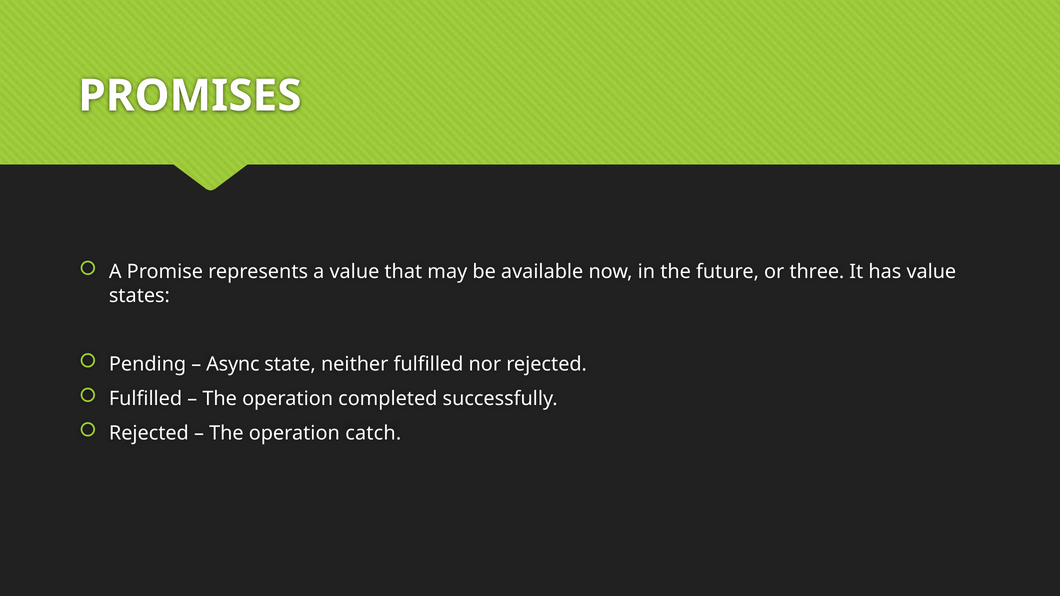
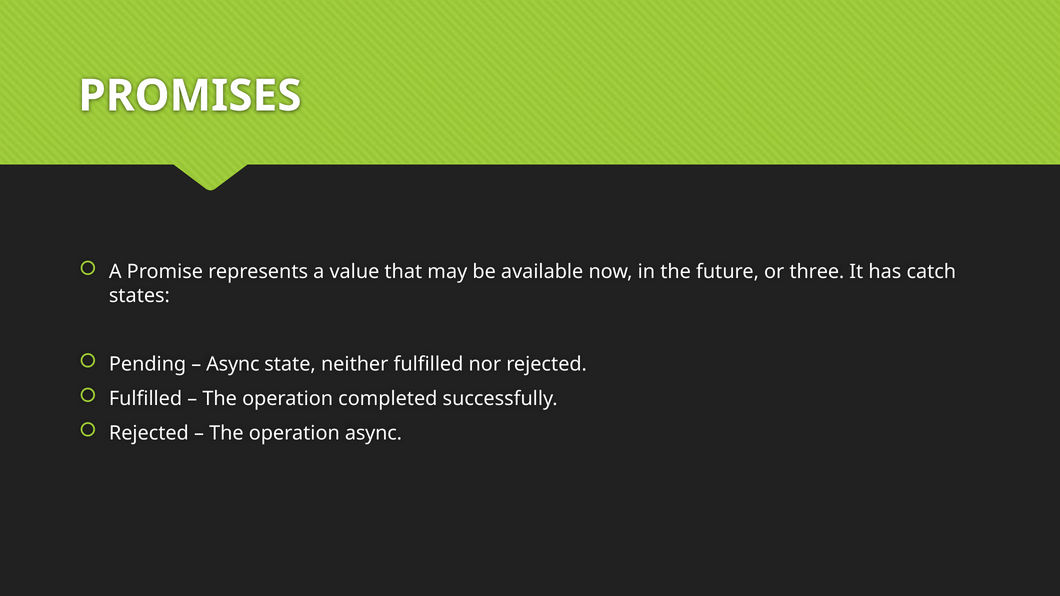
has value: value -> catch (931, 272)
operation catch: catch -> async (373, 434)
